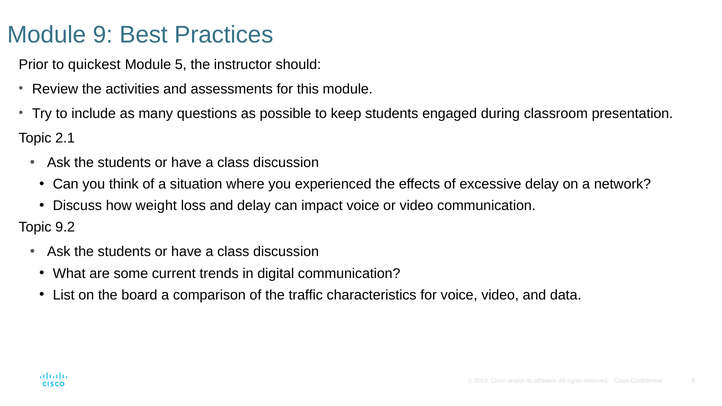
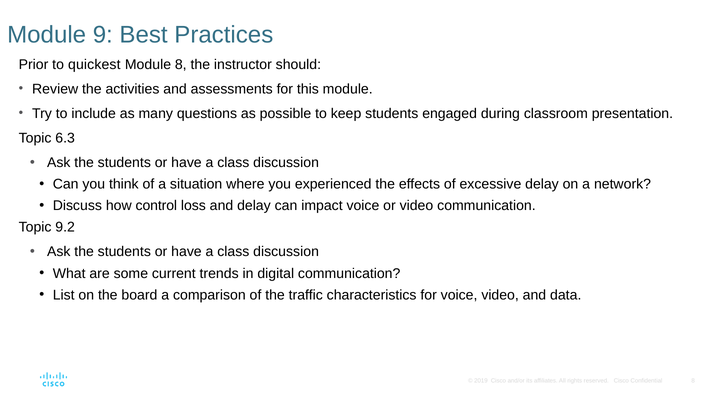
Module 5: 5 -> 8 (181, 64)
2.1: 2.1 -> 6.3 (65, 138)
weight: weight -> control (156, 206)
